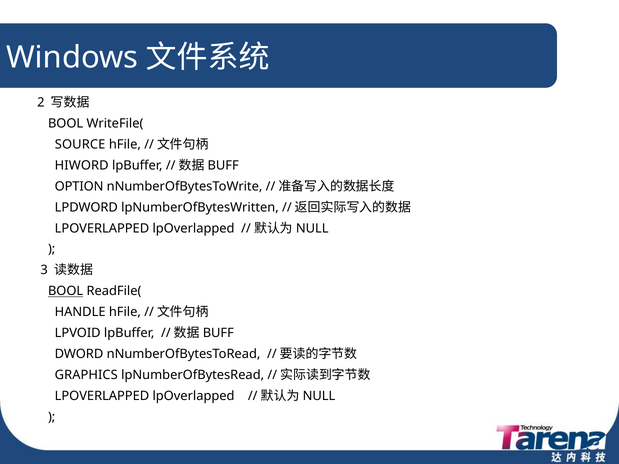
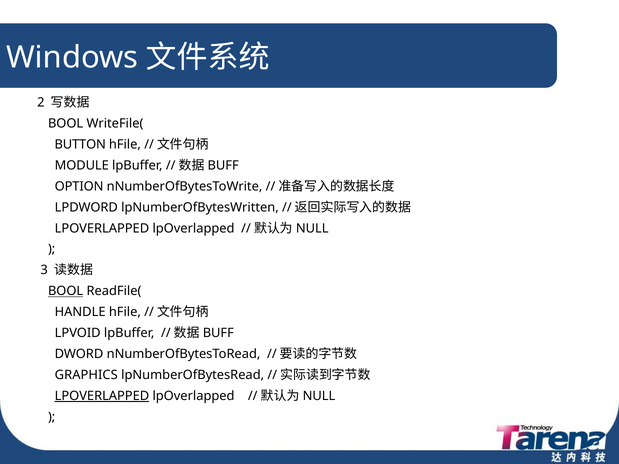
SOURCE: SOURCE -> BUTTON (80, 144)
HIWORD: HIWORD -> MODULE (82, 165)
LPOVERLAPPED underline: none -> present (102, 396)
